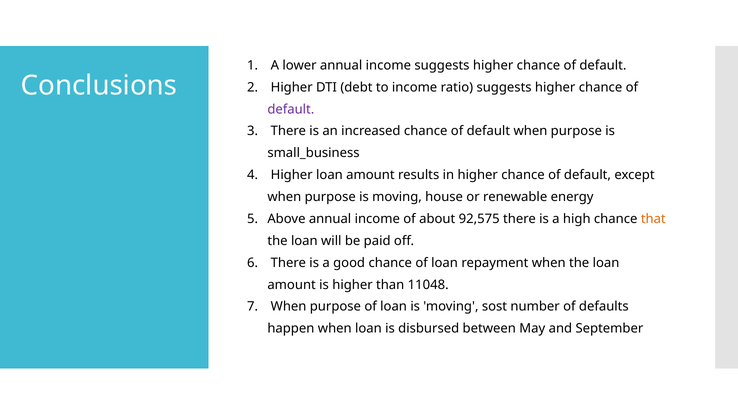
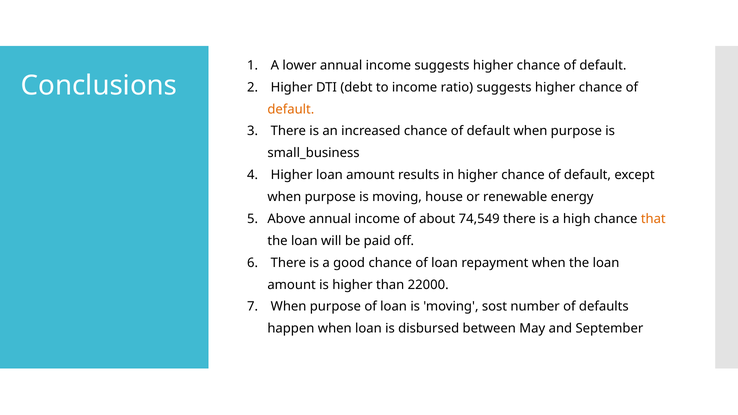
default colour: purple -> orange (291, 109)
92,575: 92,575 -> 74,549 (479, 219)
11048: 11048 -> 22000 (428, 285)
